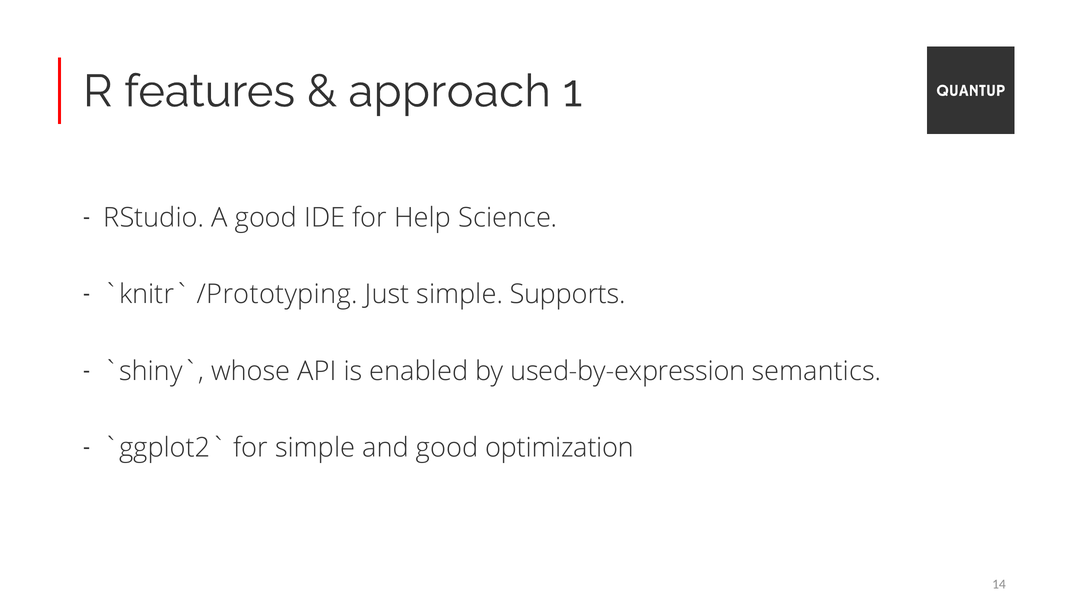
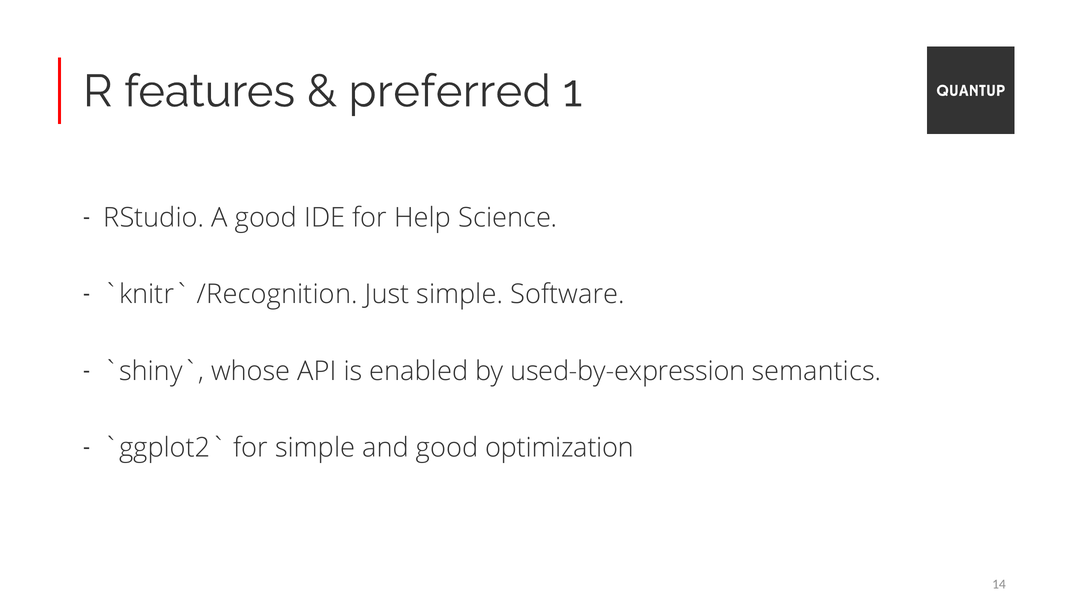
approach: approach -> preferred (450, 91)
/Prototyping: /Prototyping -> /Recognition (277, 295)
Supports: Supports -> Software (567, 295)
